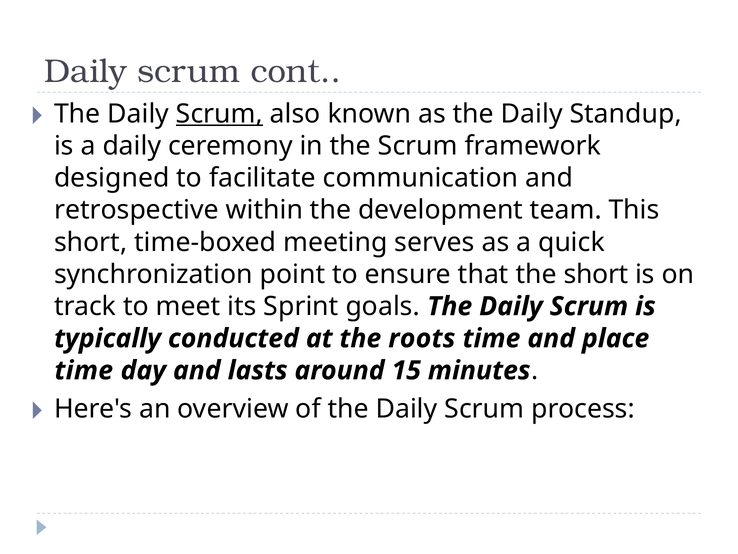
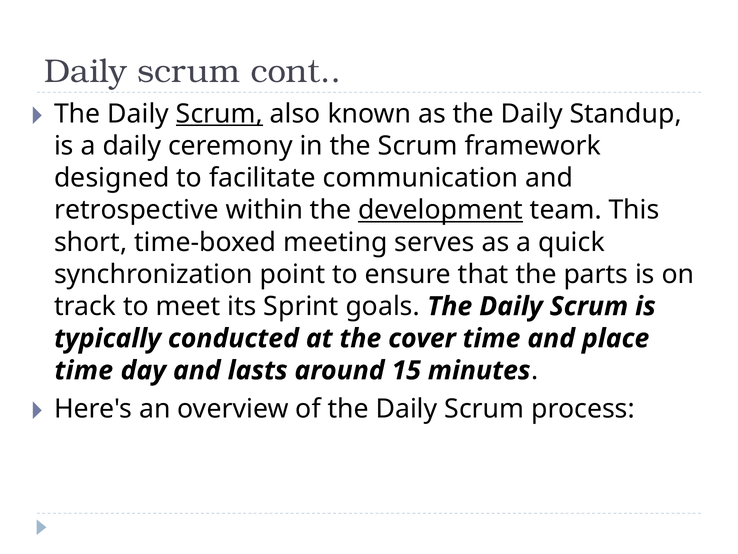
development underline: none -> present (441, 210)
the short: short -> parts (596, 274)
roots: roots -> cover (422, 338)
